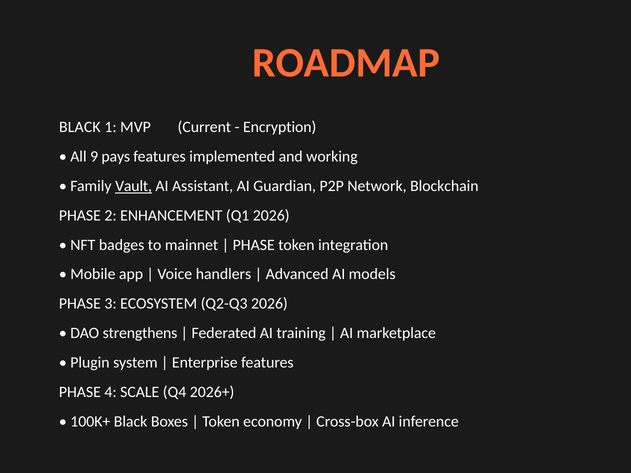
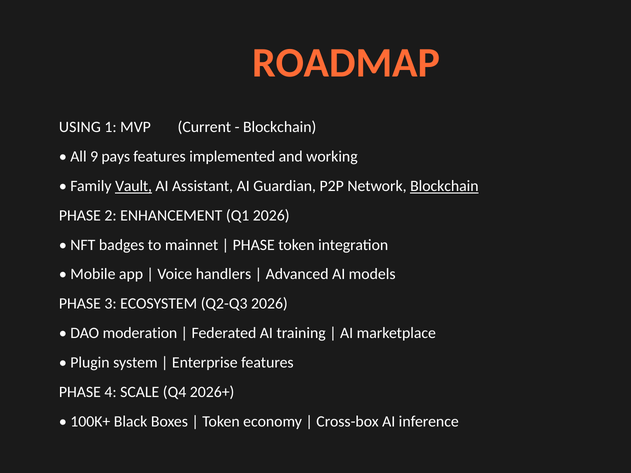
BLACK: BLACK -> USING (80, 127)
Encryption: Encryption -> Blockchain (280, 127)
Blockchain underline: none -> present (444, 186)
strengthens: strengthens -> moderation (140, 333)
